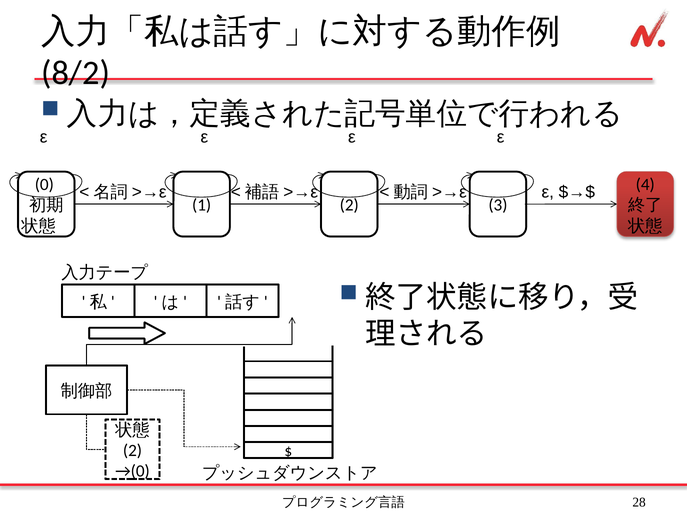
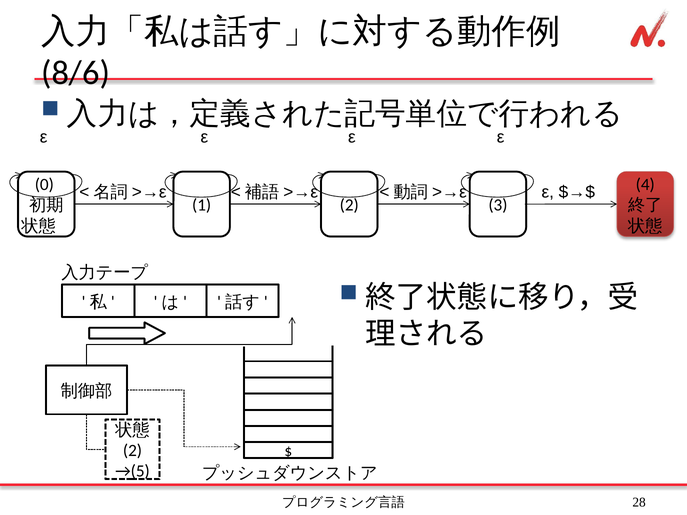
8/2: 8/2 -> 8/6 (76, 73)
→(0: →(0 -> →(5 (132, 471)
